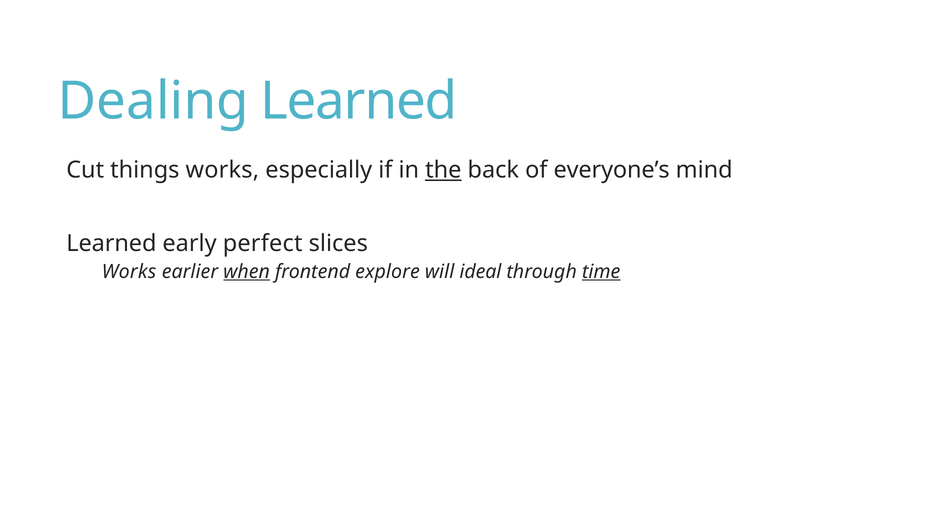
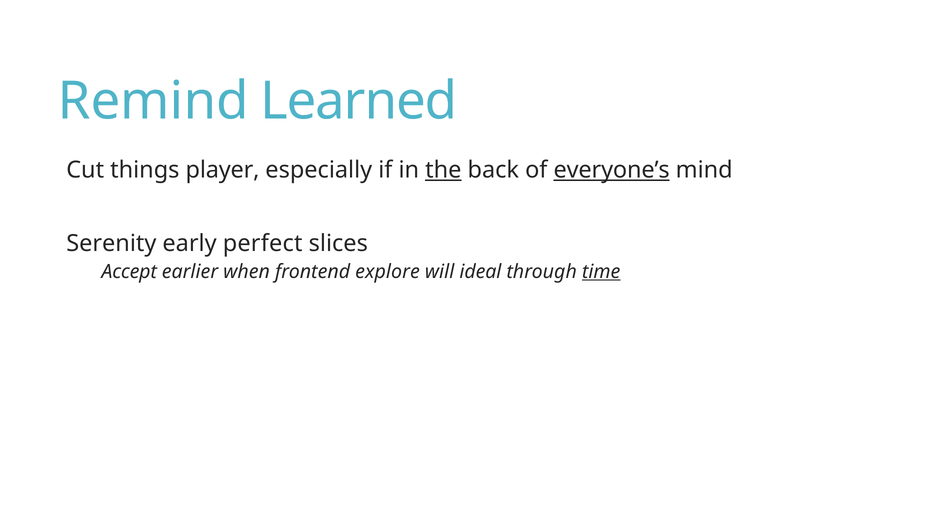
Dealing: Dealing -> Remind (153, 101)
things works: works -> player (223, 170)
everyone’s underline: none -> present (612, 170)
Learned: Learned -> Serenity (111, 243)
Works: Works -> Accept (129, 271)
when underline: present -> none (247, 271)
